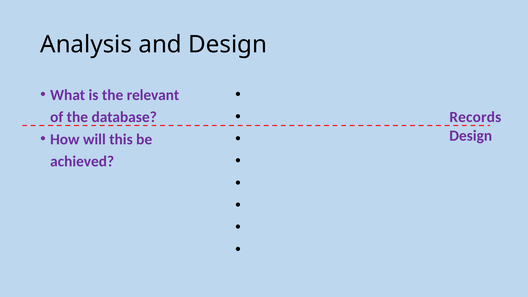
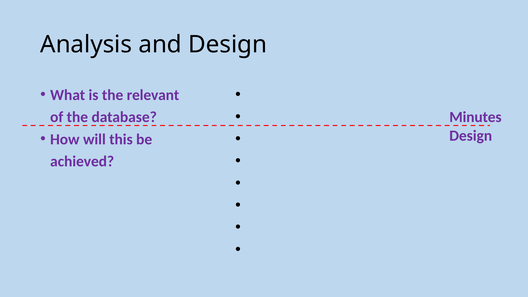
Records: Records -> Minutes (475, 117)
